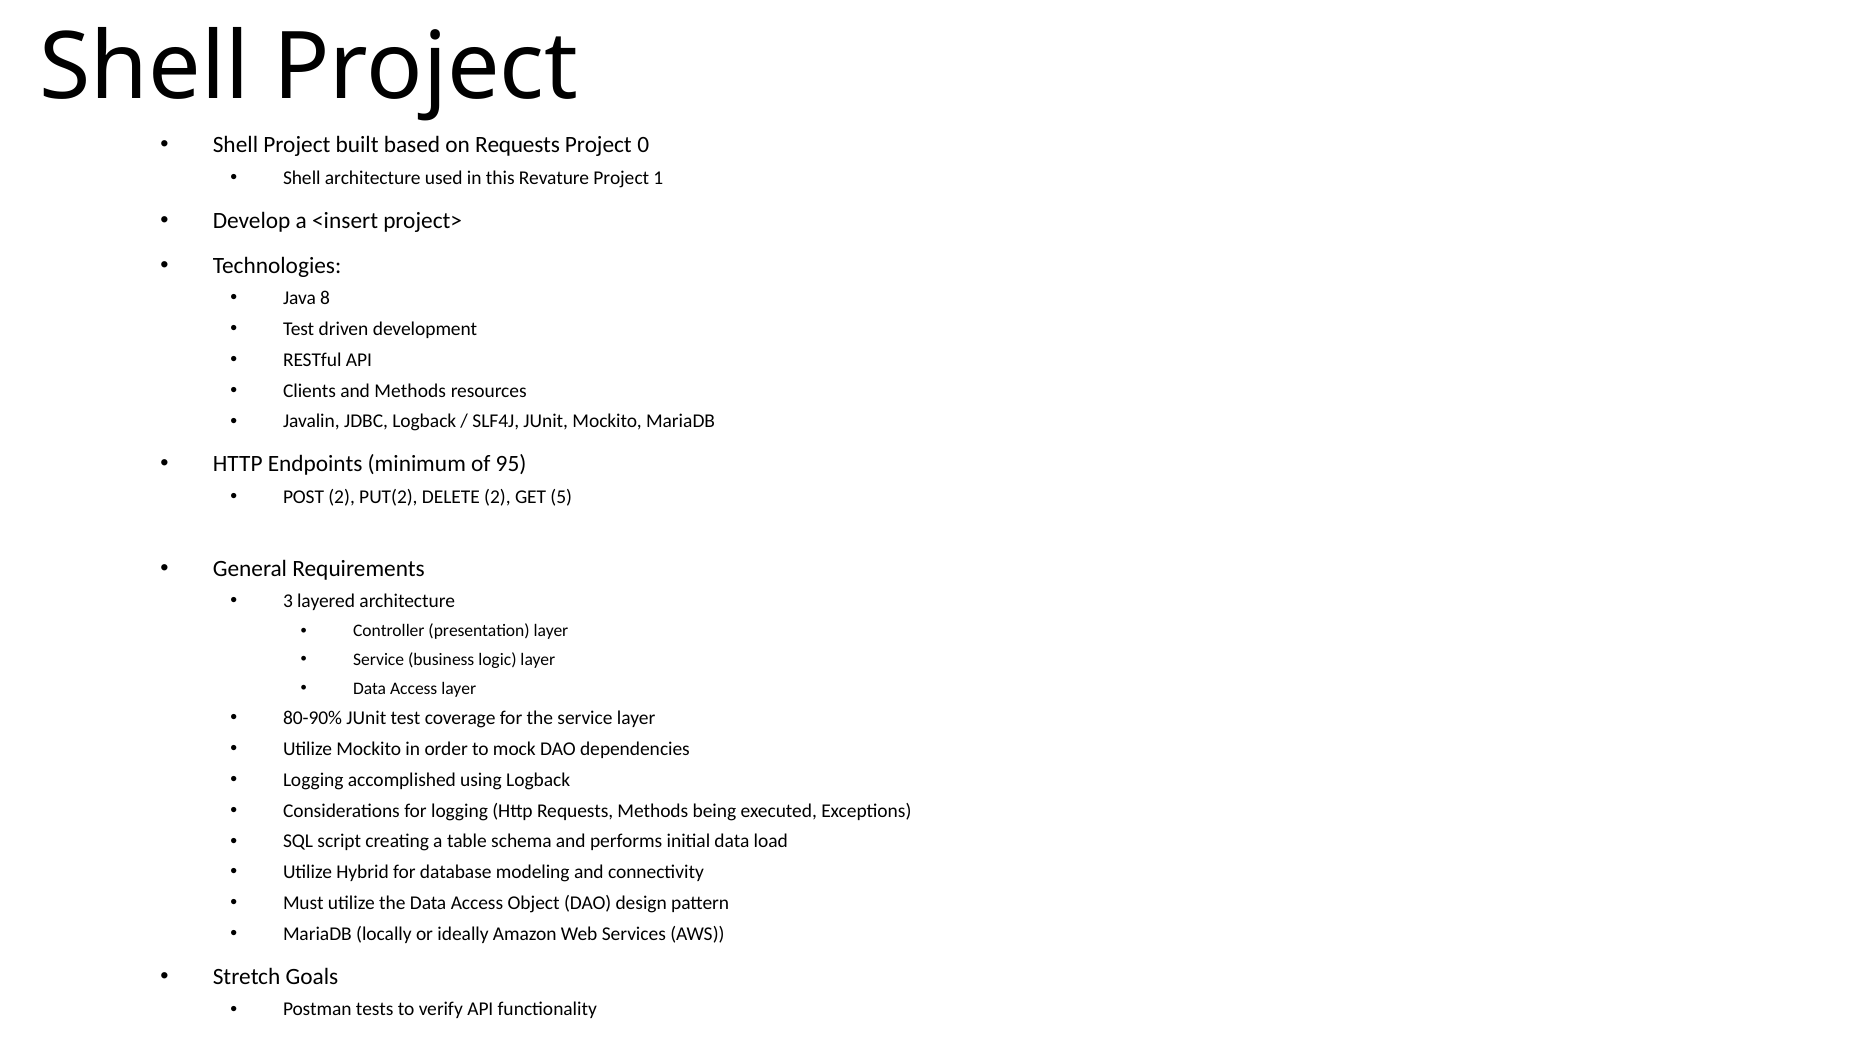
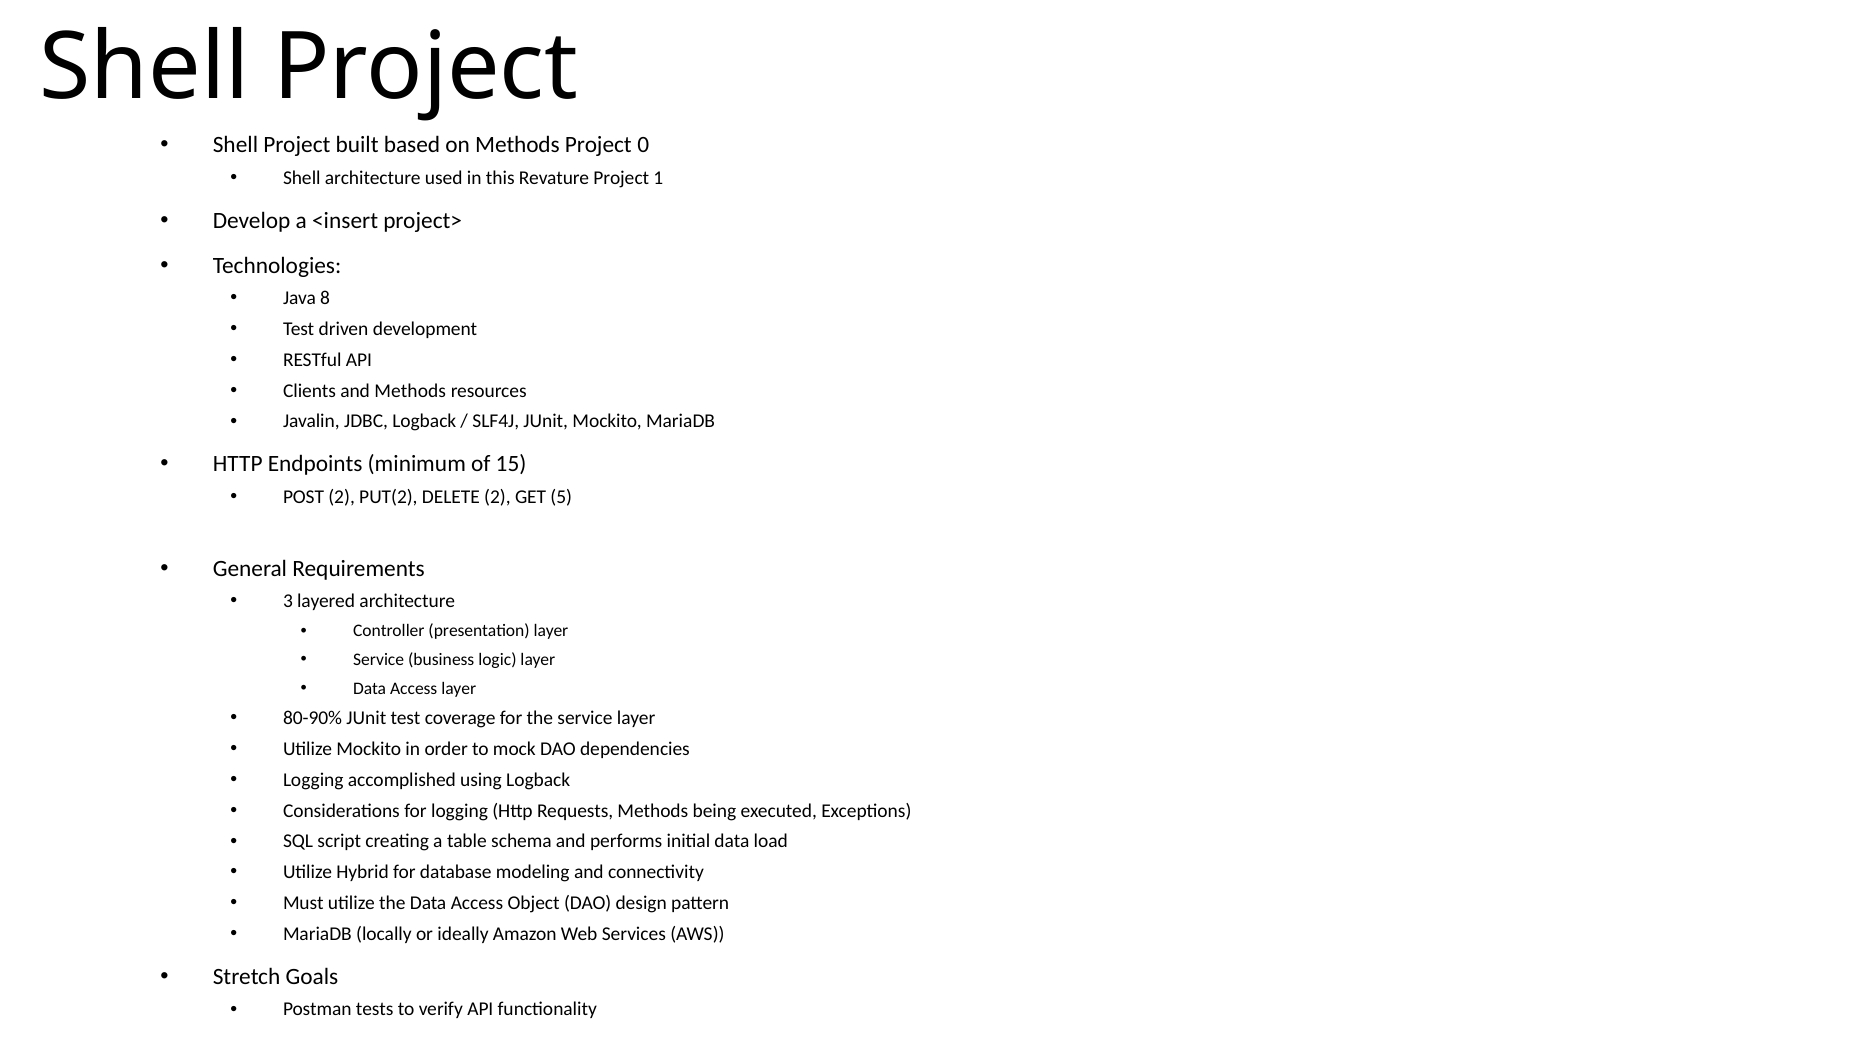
on Requests: Requests -> Methods (517, 145)
95: 95 -> 15 (511, 464)
